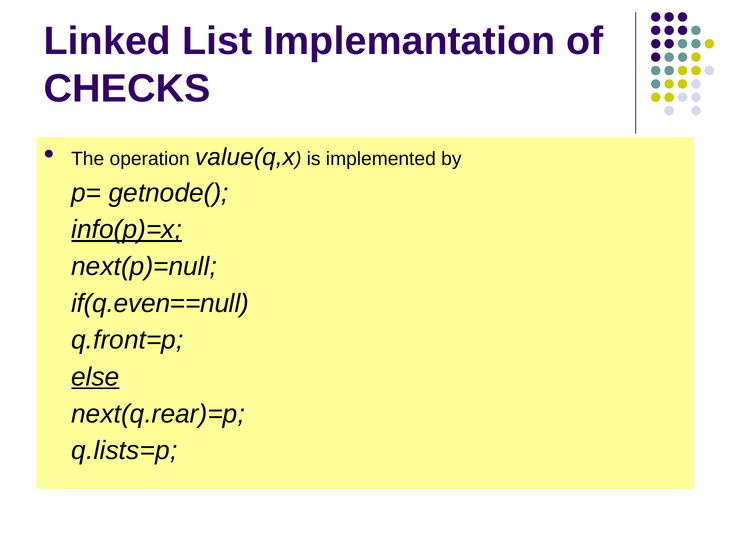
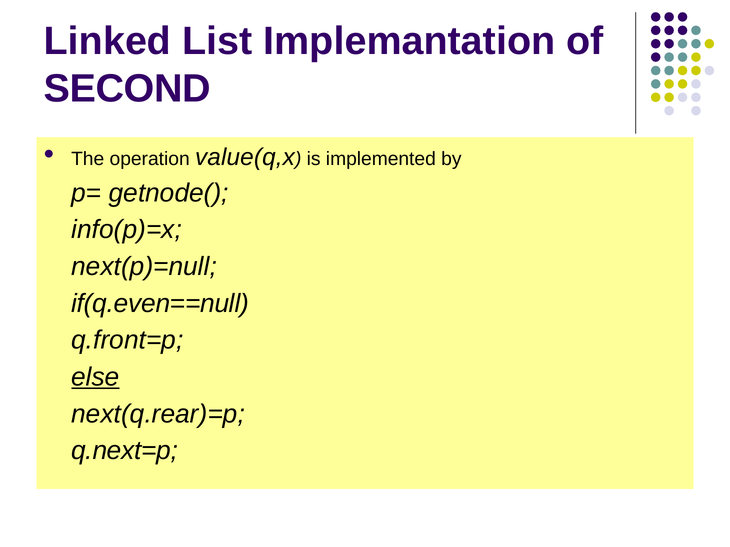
CHECKS: CHECKS -> SECOND (127, 89)
info(p)=x underline: present -> none (127, 230)
q.lists=p: q.lists=p -> q.next=p (125, 451)
